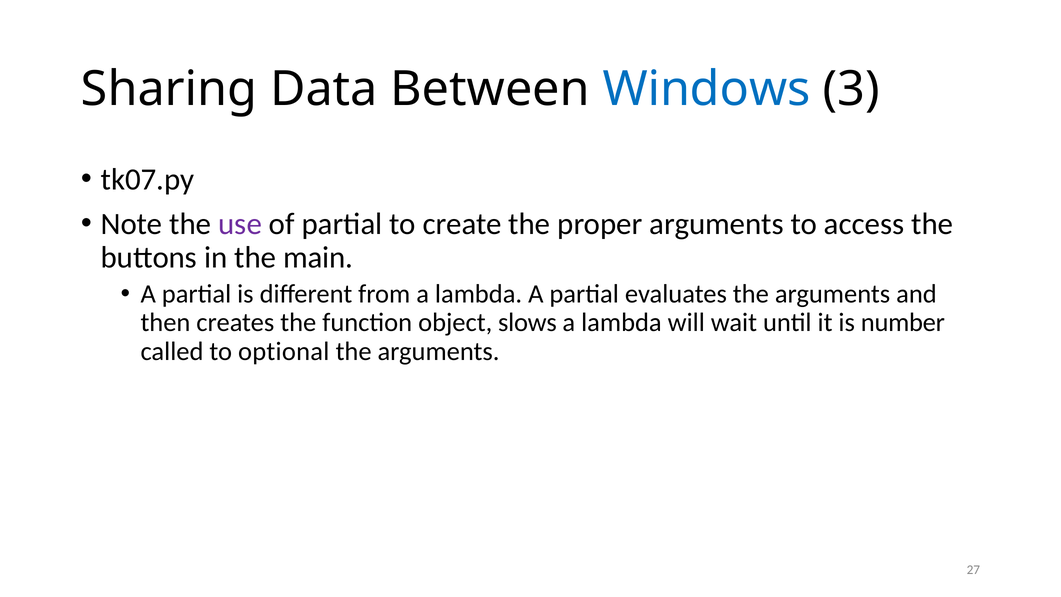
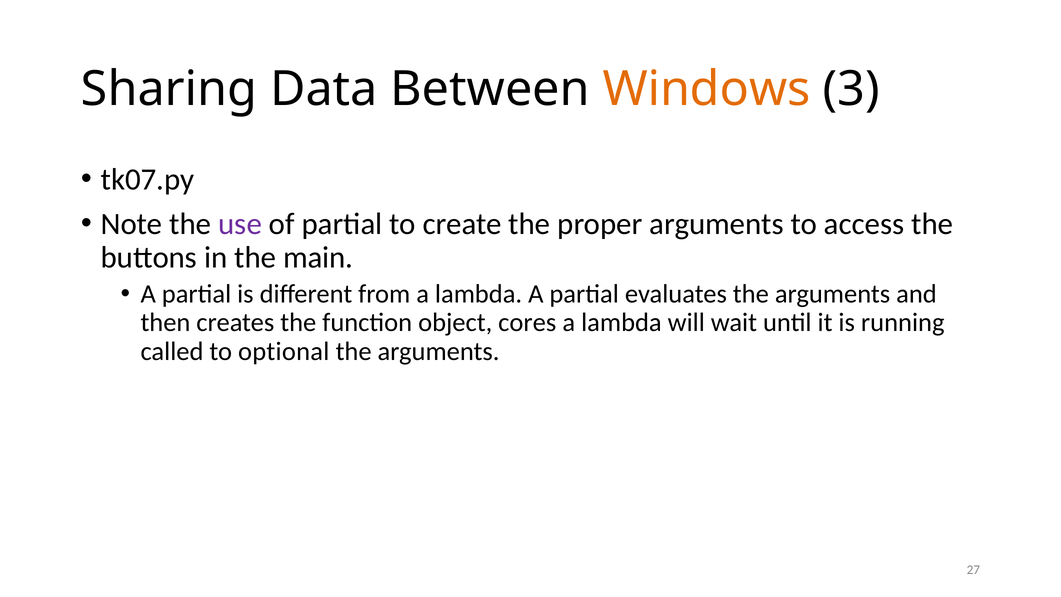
Windows colour: blue -> orange (706, 89)
slows: slows -> cores (527, 323)
number: number -> running (903, 323)
